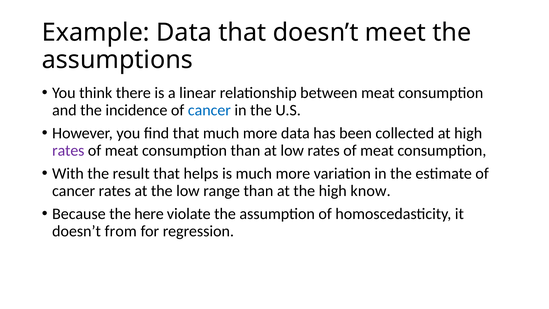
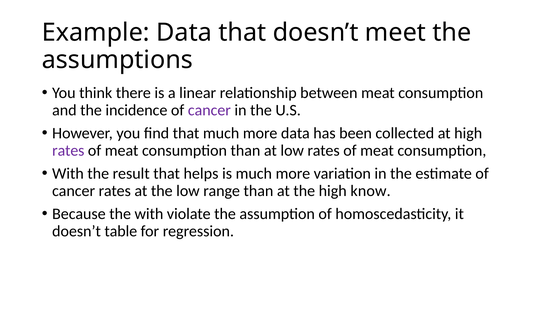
cancer colour: blue -> purple (209, 110)
the here: here -> with (149, 214)
from: from -> table (121, 231)
